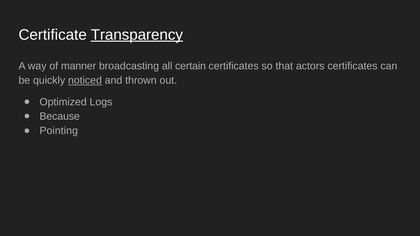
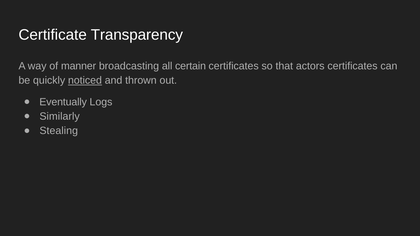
Transparency underline: present -> none (137, 35)
Optimized: Optimized -> Eventually (63, 102)
Because: Because -> Similarly (60, 116)
Pointing: Pointing -> Stealing (59, 131)
